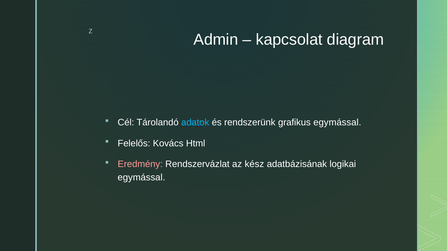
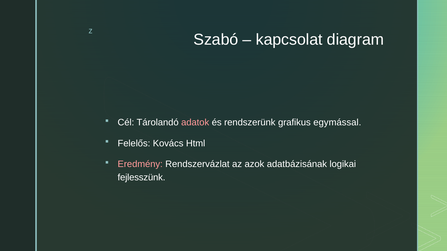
Admin: Admin -> Szabó (216, 40)
adatok colour: light blue -> pink (195, 123)
kész: kész -> azok (254, 164)
egymással: egymással -> fejlesszünk (142, 178)
